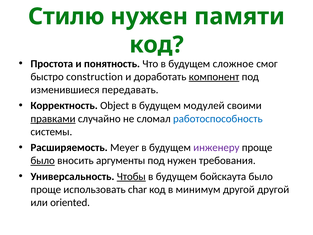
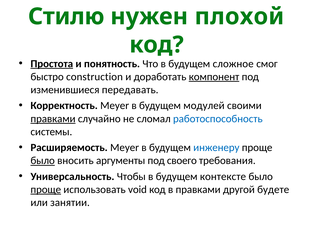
памяти: памяти -> плохой (239, 17)
Простота underline: none -> present (52, 64)
Корректность Object: Object -> Meyer (115, 106)
инженеру colour: purple -> blue (216, 147)
под нужен: нужен -> своего (182, 160)
Чтобы underline: present -> none (131, 176)
бойскаута: бойскаута -> контексте (223, 176)
проще underline: none -> present (46, 189)
char: char -> void (137, 189)
в минимум: минимум -> правками (198, 189)
другой другой: другой -> будете (273, 189)
oriented: oriented -> занятии (70, 202)
